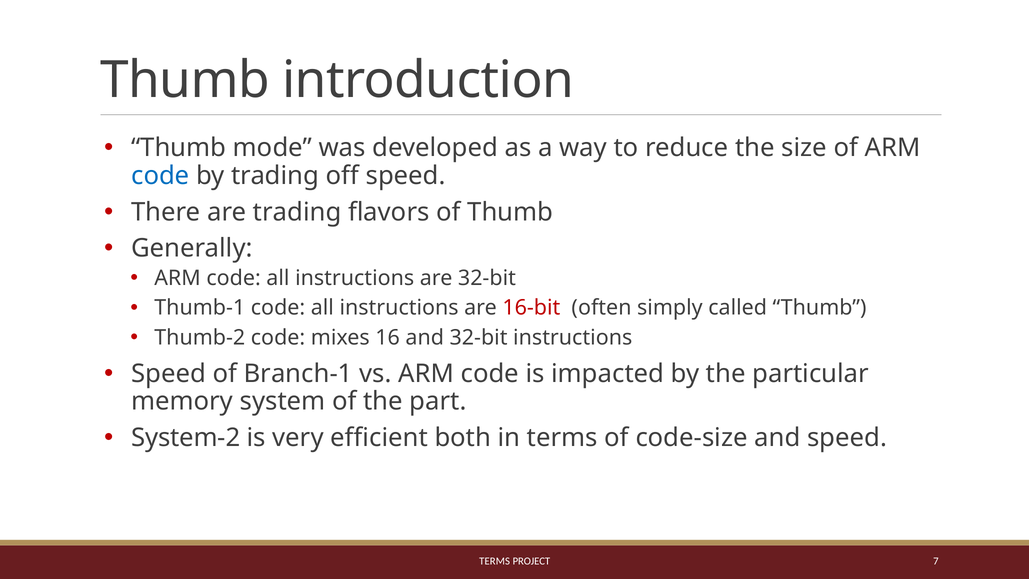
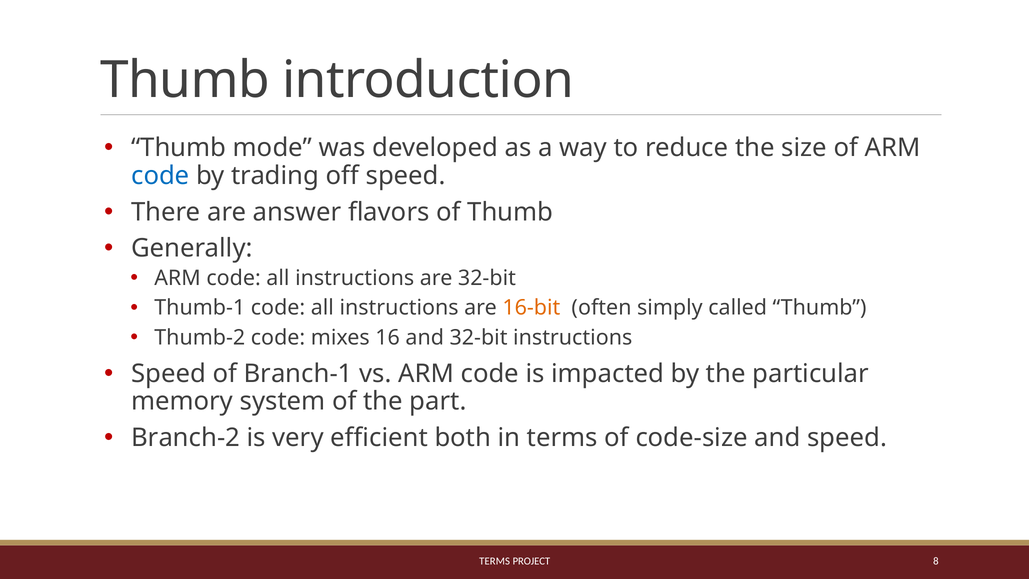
are trading: trading -> answer (297, 212)
16-bit colour: red -> orange (531, 308)
System-2: System-2 -> Branch-2 (186, 438)
7: 7 -> 8 (936, 561)
